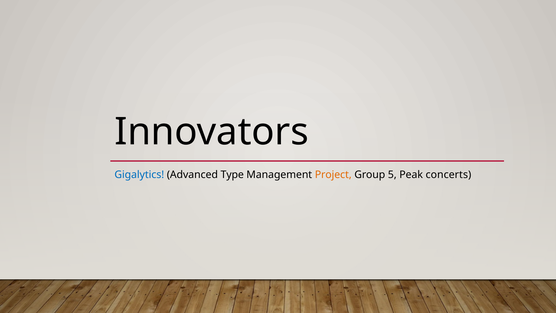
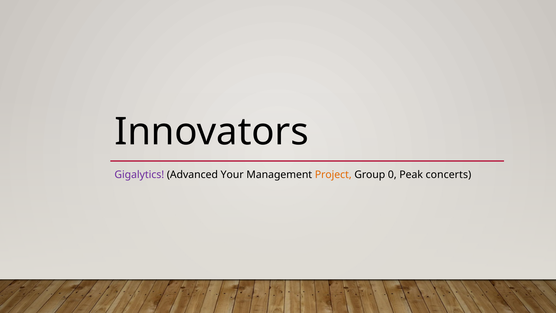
Gigalytics colour: blue -> purple (139, 175)
Type: Type -> Your (232, 175)
5: 5 -> 0 (392, 175)
